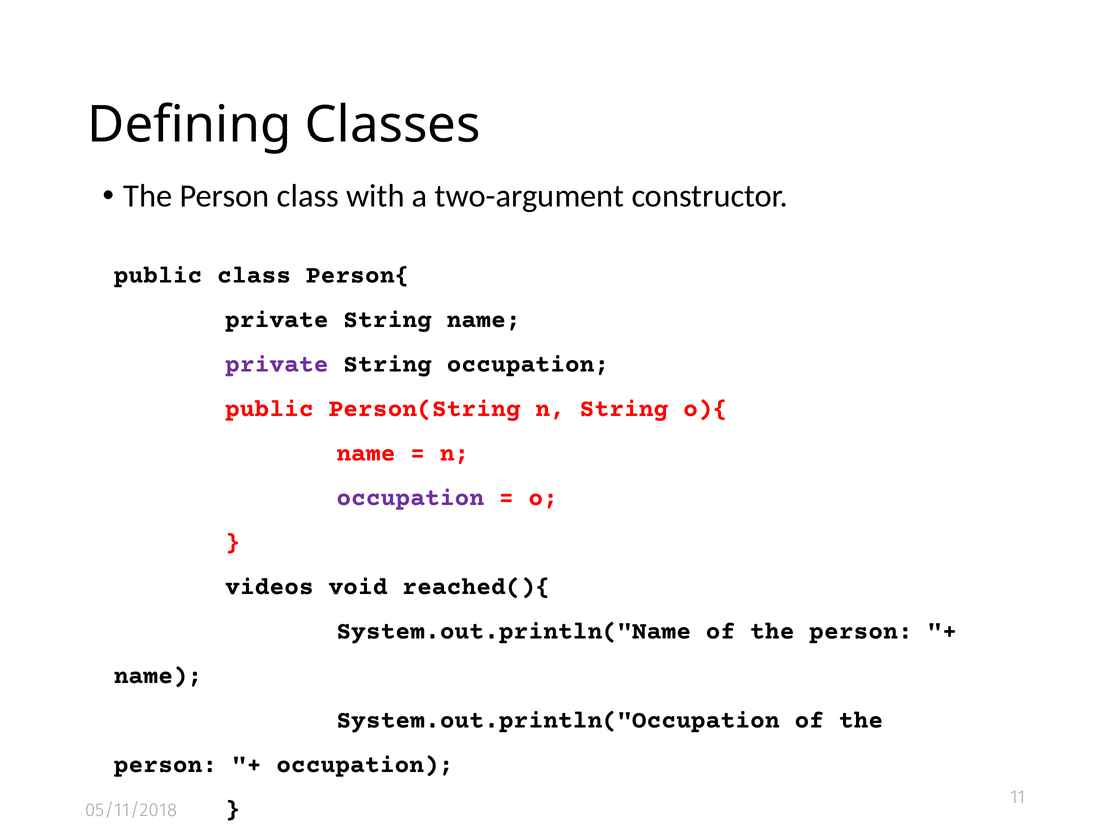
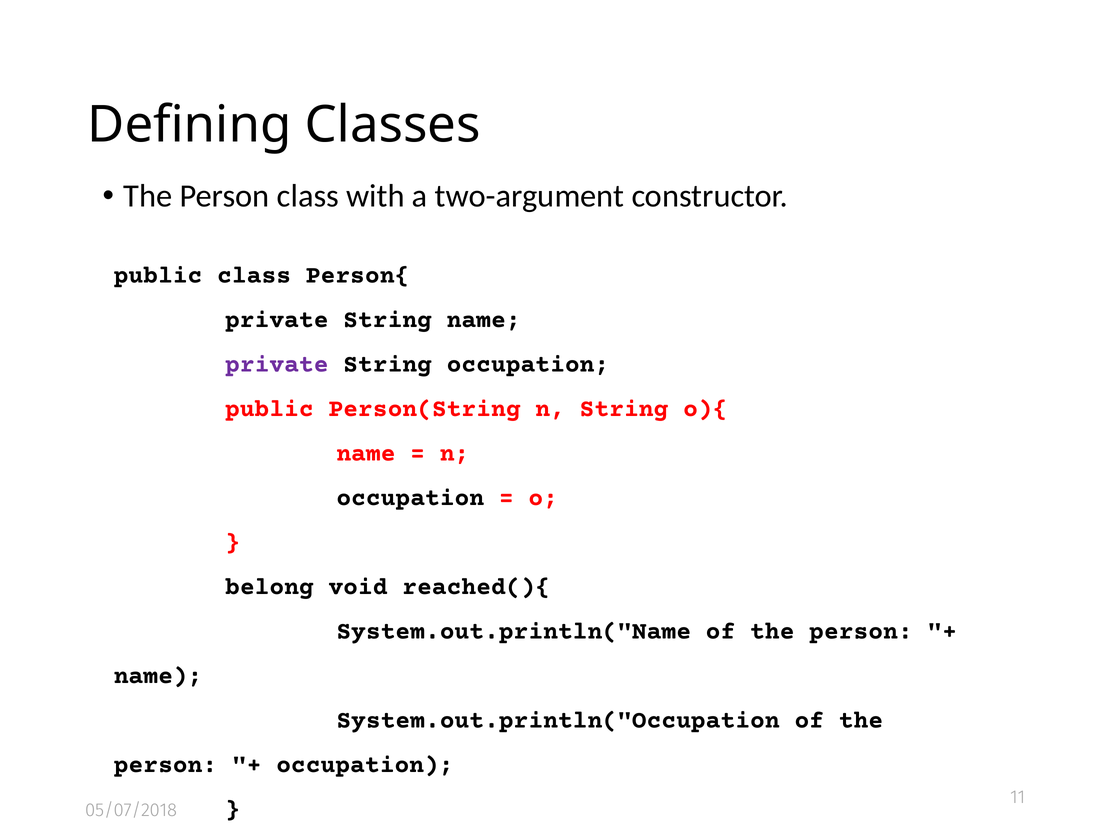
occupation colour: purple -> black (410, 497)
videos: videos -> belong (269, 586)
05/11/2018: 05/11/2018 -> 05/07/2018 (131, 810)
